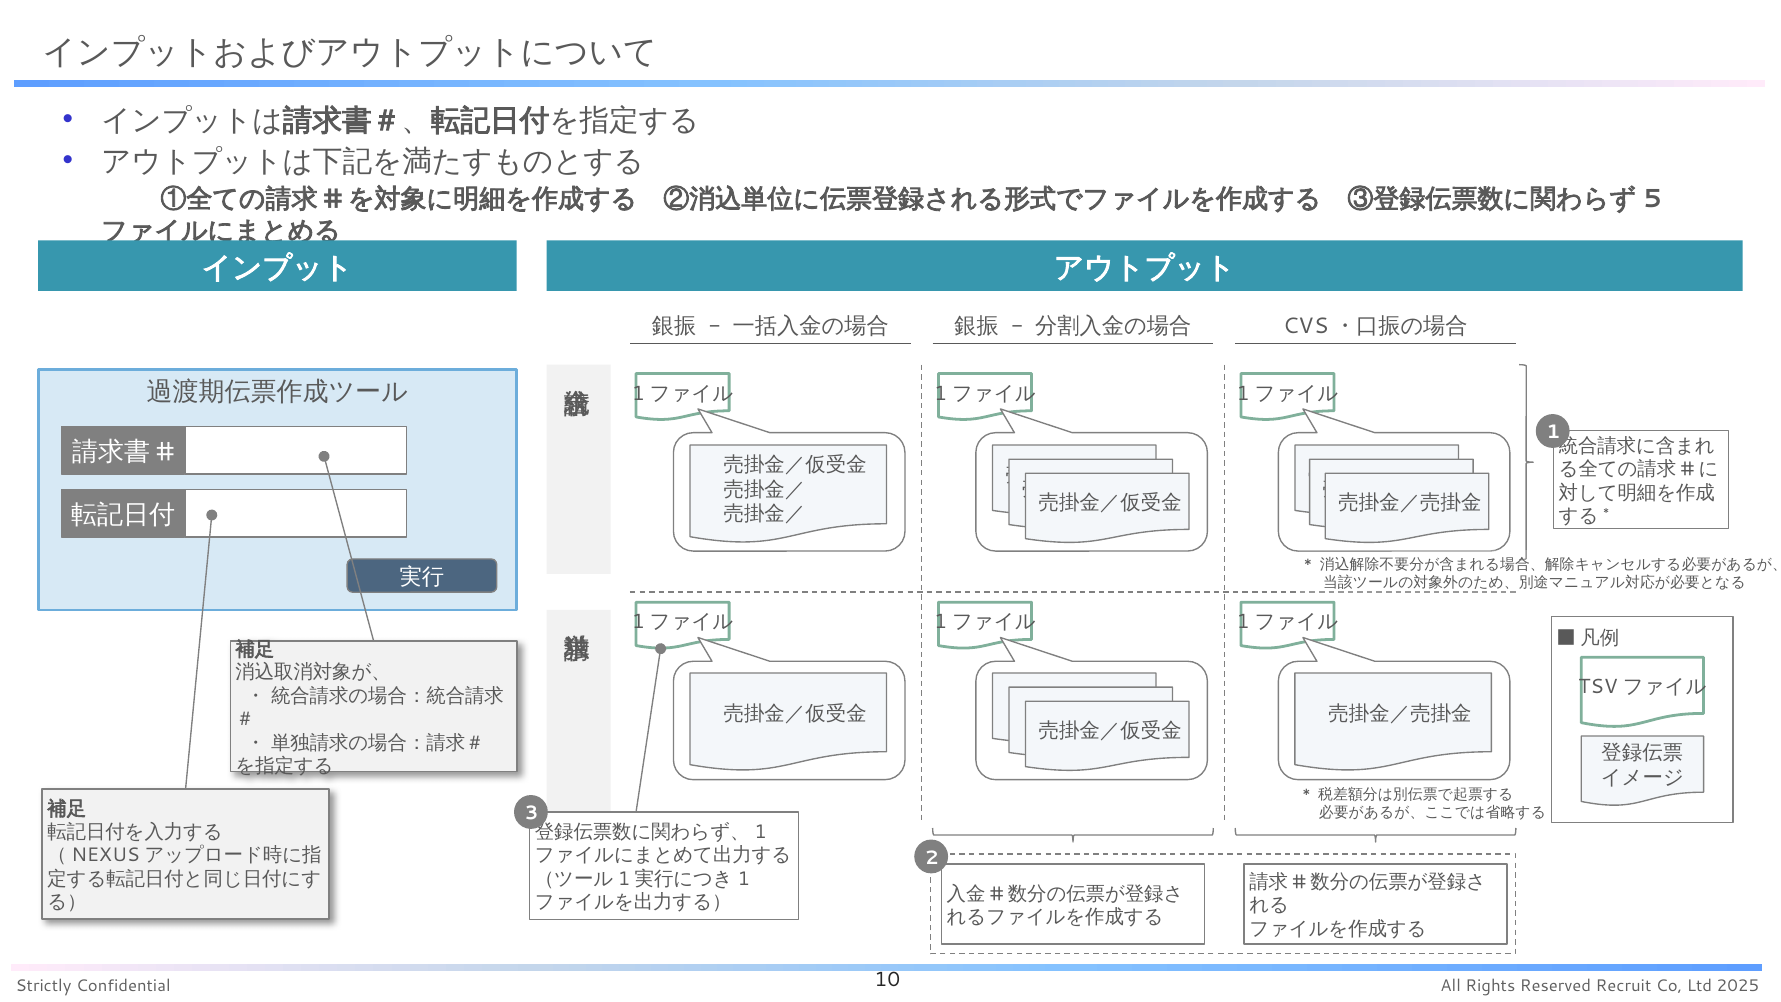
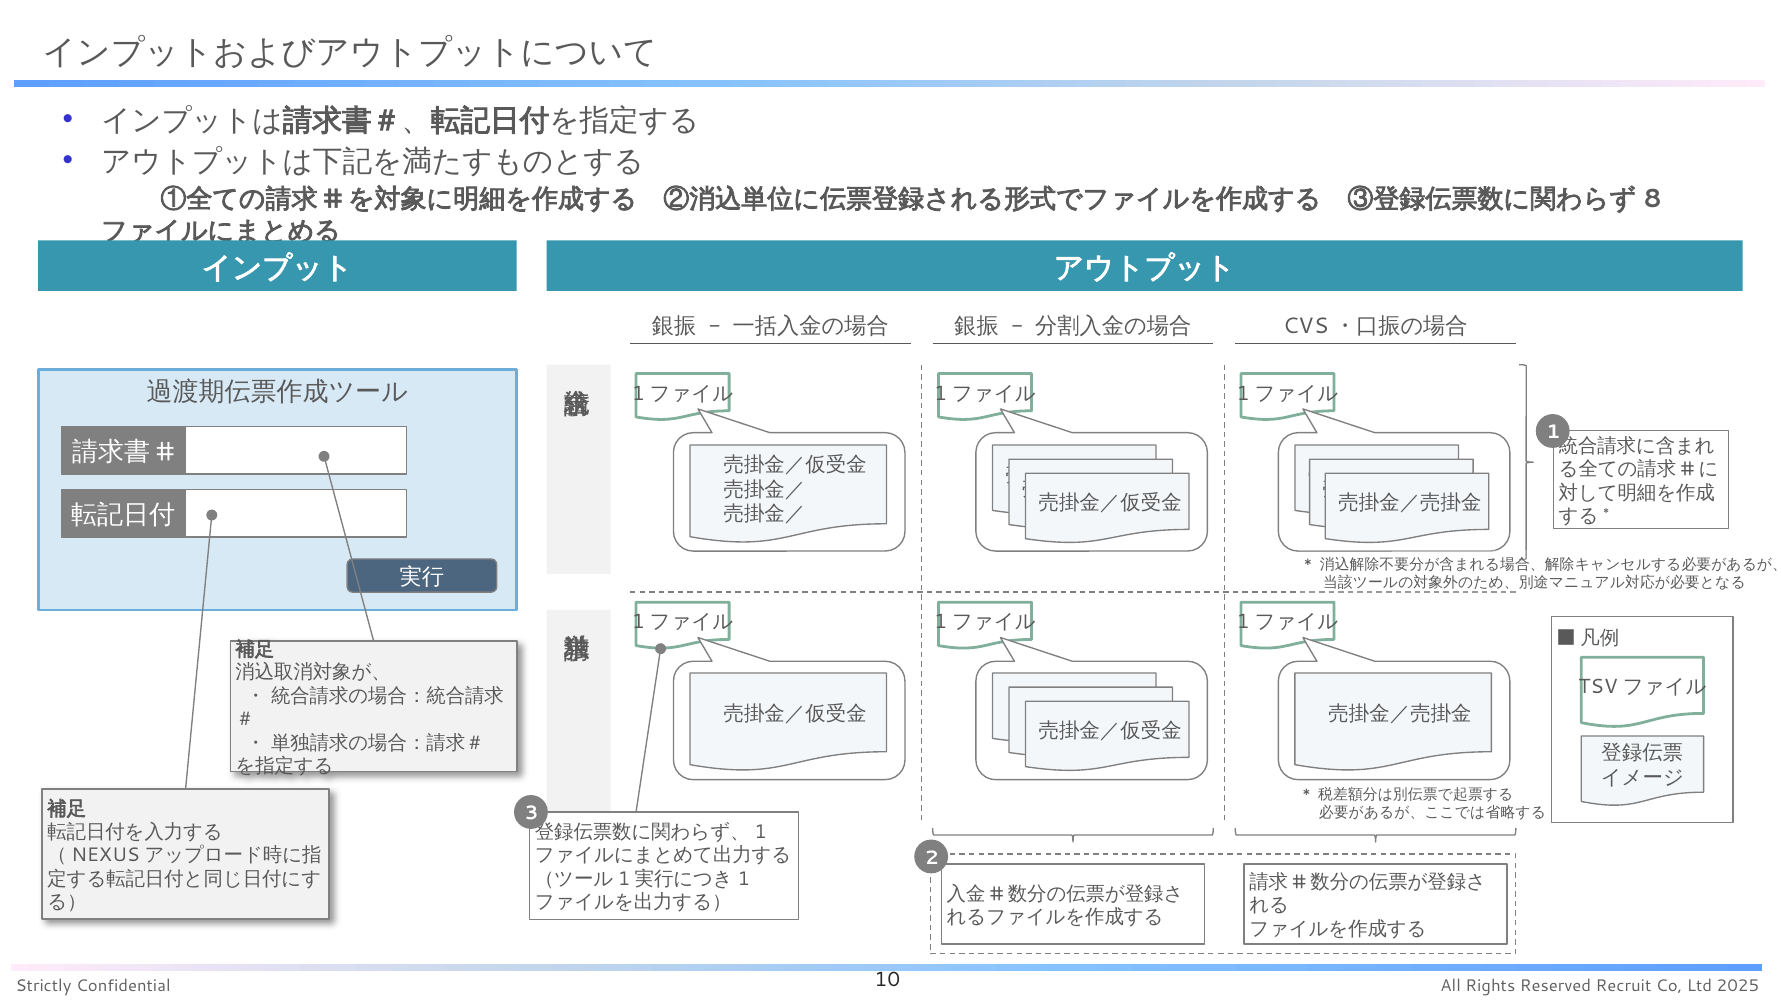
5: 5 -> 8 (1653, 199)
